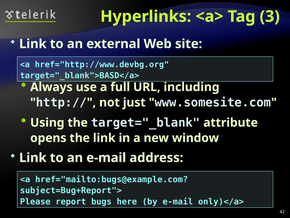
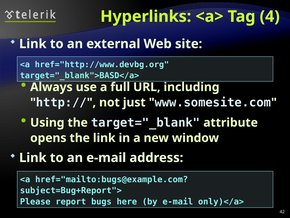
3: 3 -> 4 (270, 16)
